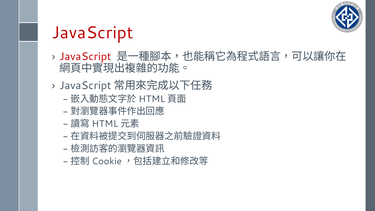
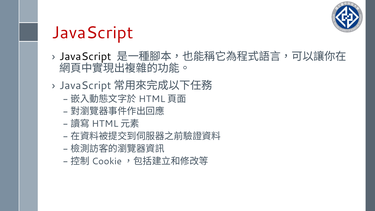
JavaScript colour: red -> black (85, 56)
